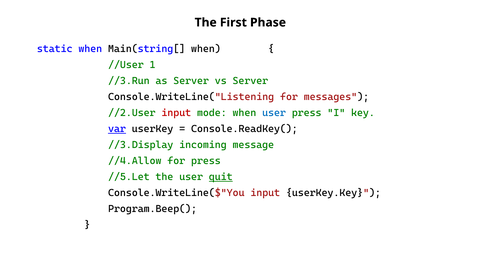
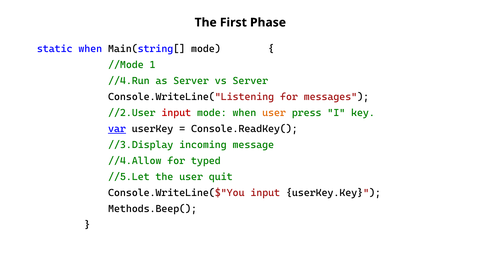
Main(string[ when: when -> mode (206, 49)
//User: //User -> //Mode (126, 65)
//3.Run: //3.Run -> //4.Run (129, 81)
user colour: blue -> orange (274, 113)
for press: press -> typed (206, 161)
quit underline: present -> none (221, 177)
Program.Beep(: Program.Beep( -> Methods.Beep( (153, 209)
